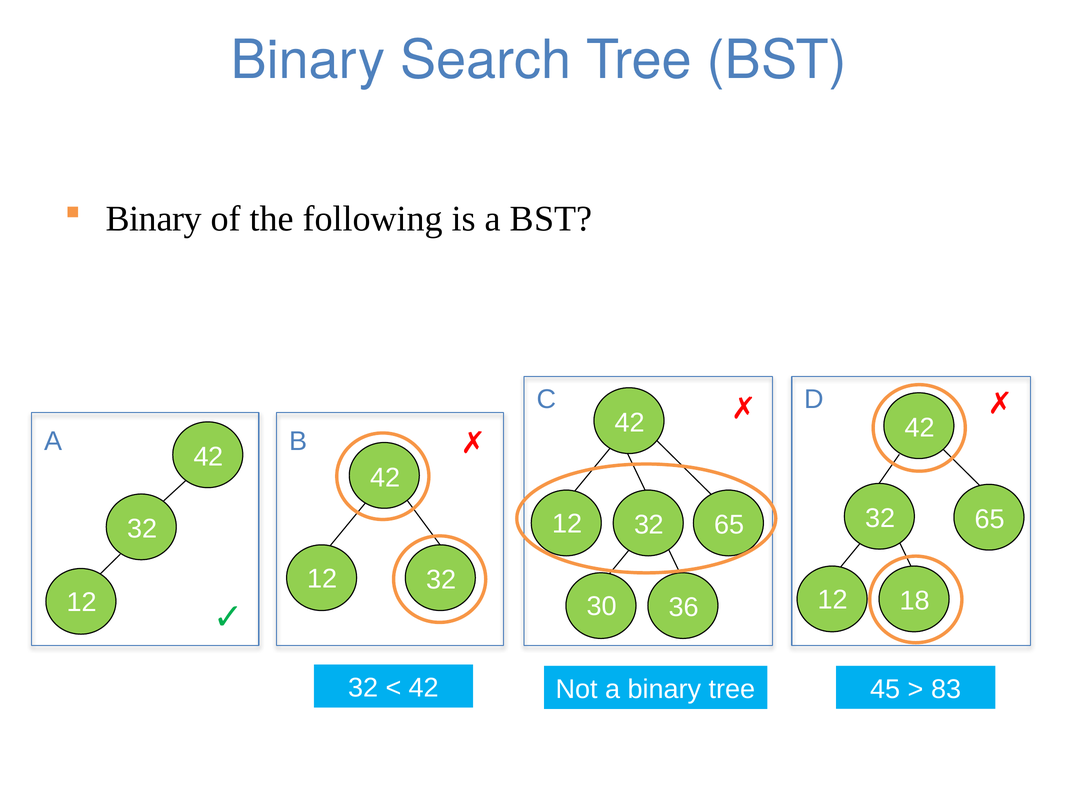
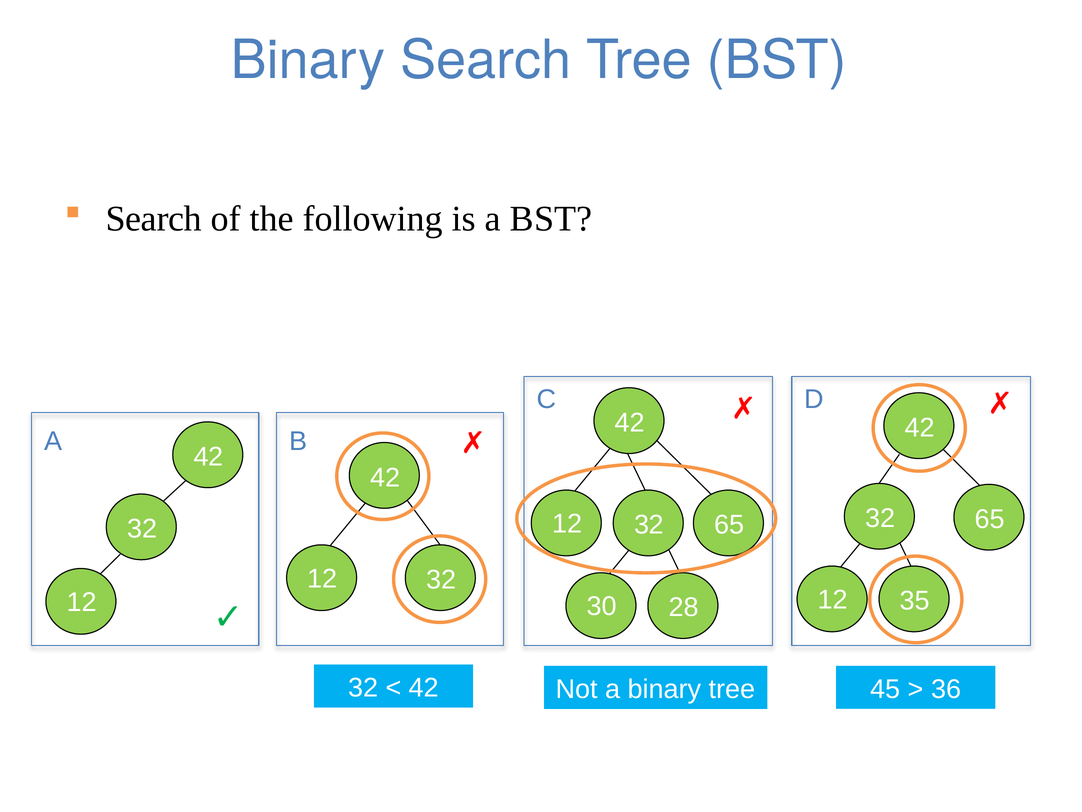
Binary: Binary -> Search (154, 219)
18: 18 -> 35 (915, 601)
36: 36 -> 28 (684, 607)
83: 83 -> 36 (946, 689)
